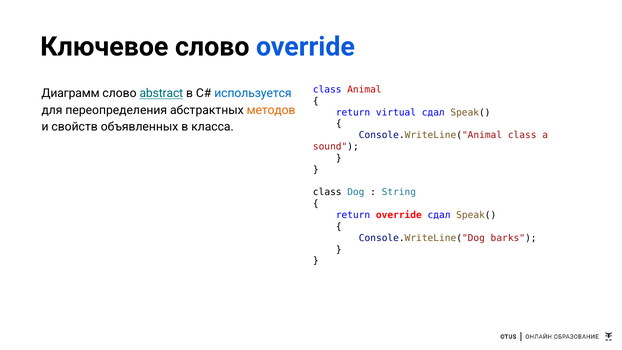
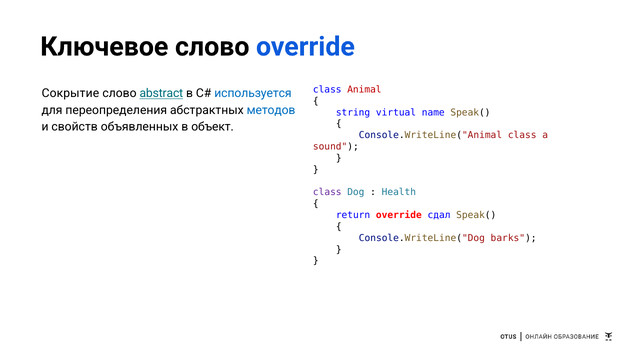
Диаграмм: Диаграмм -> Сокрытие (70, 93)
методов colour: orange -> blue (271, 110)
return: return -> string (353, 112)
virtual сдал: сдал -> name (433, 112)
класса: класса -> объект (213, 127)
class colour: black -> purple (327, 192)
String: String -> Health (399, 192)
